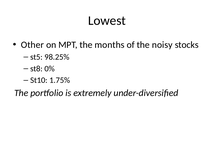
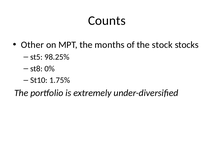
Lowest: Lowest -> Counts (107, 21)
noisy: noisy -> stock (162, 45)
